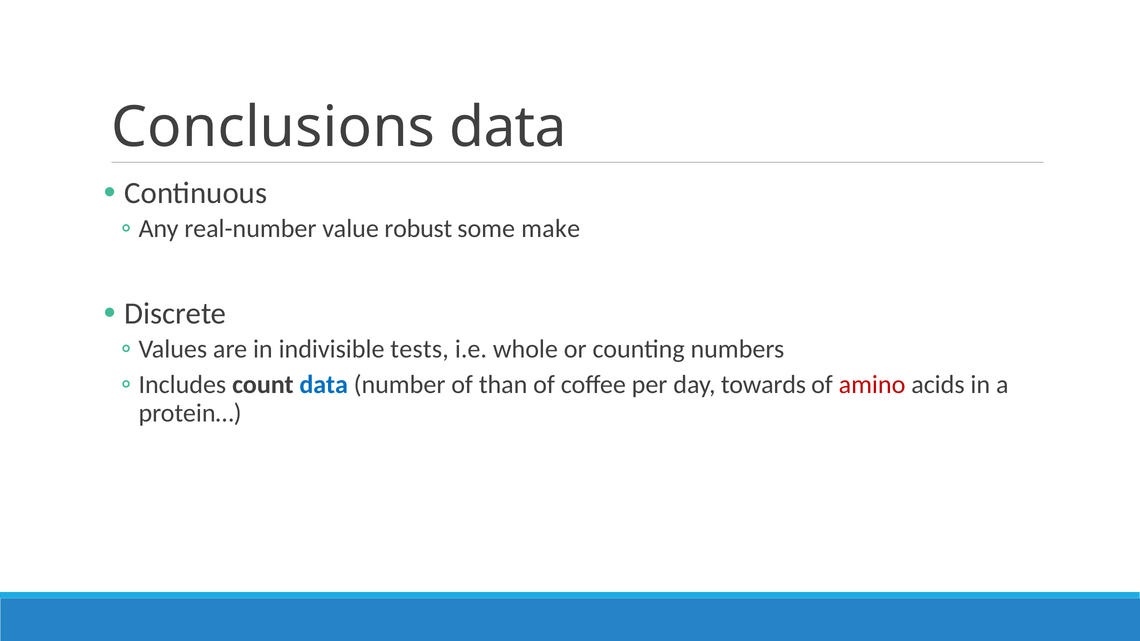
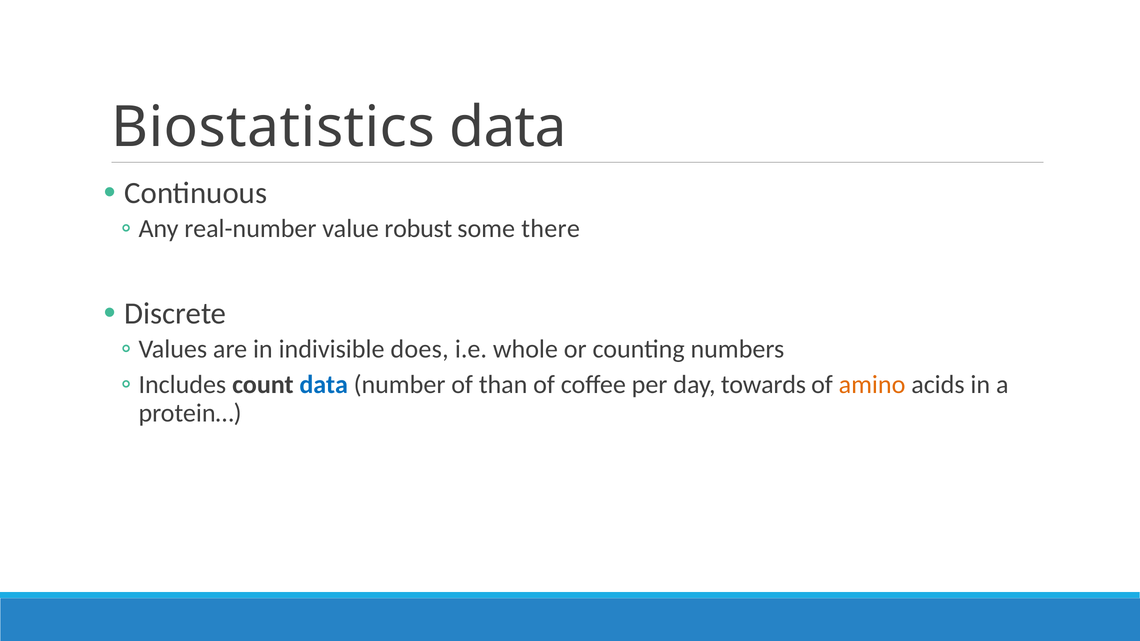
Conclusions: Conclusions -> Biostatistics (273, 128)
make: make -> there (551, 229)
tests: tests -> does (420, 350)
amino colour: red -> orange (872, 385)
